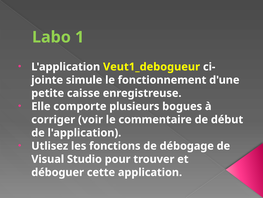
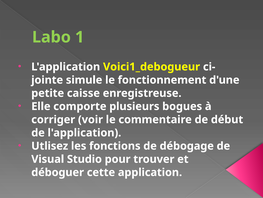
Veut1_debogueur: Veut1_debogueur -> Voici1_debogueur (152, 67)
